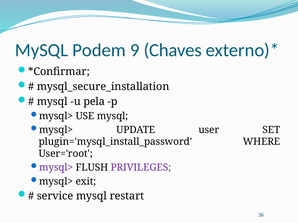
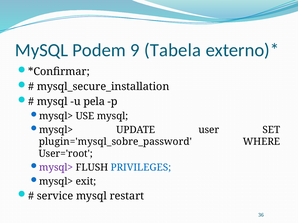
Chaves: Chaves -> Tabela (172, 50)
plugin='mysql_install_password: plugin='mysql_install_password -> plugin='mysql_sobre_password (115, 142)
PRIVILEGES colour: purple -> blue (141, 168)
